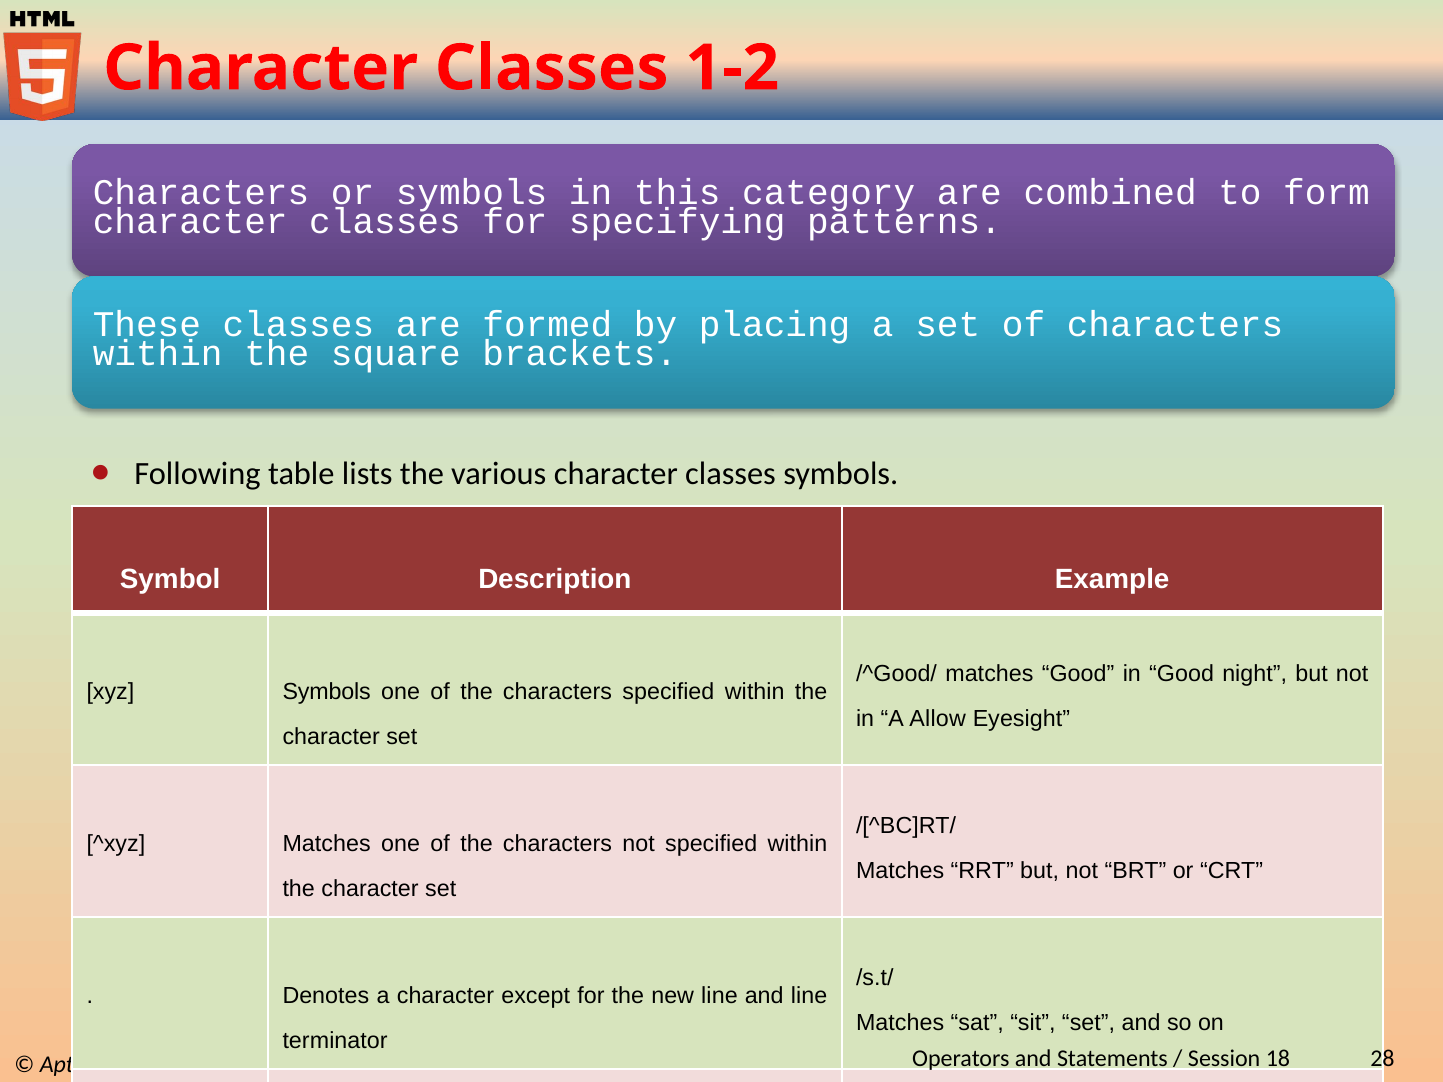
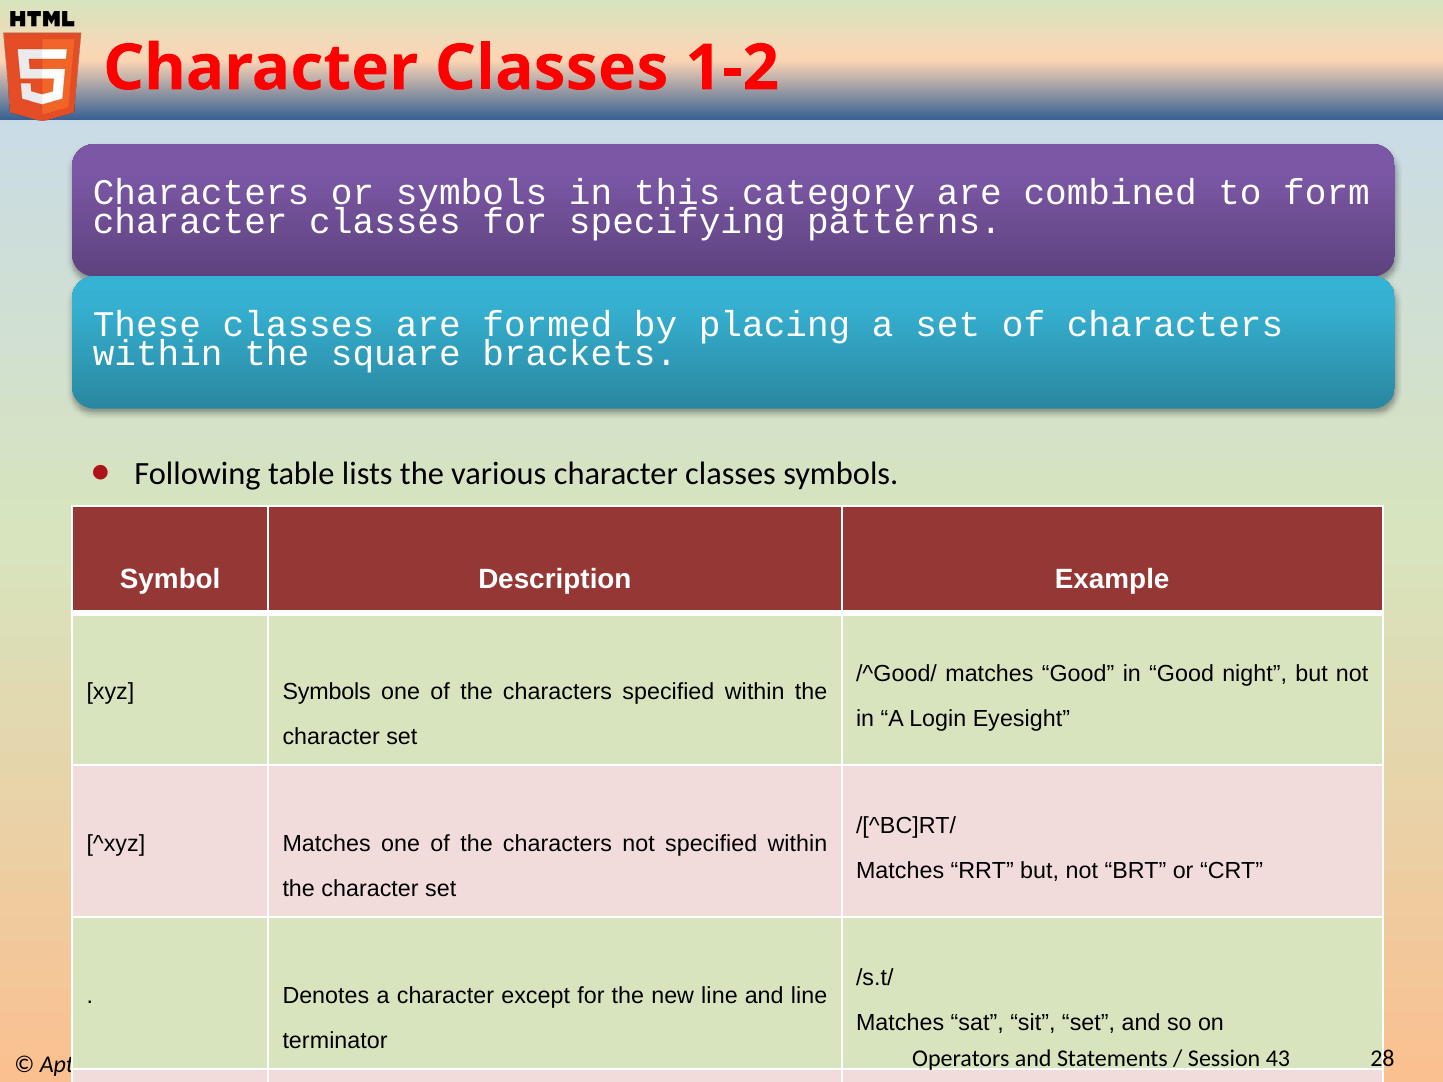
Allow: Allow -> Login (938, 719)
18: 18 -> 43 (1278, 1059)
